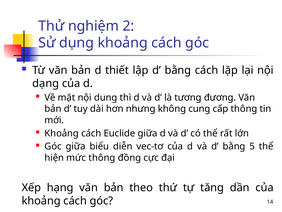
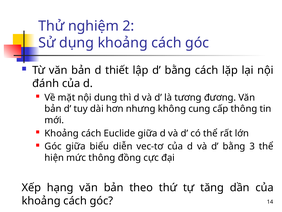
dạng: dạng -> đánh (46, 83)
5: 5 -> 3 (252, 146)
